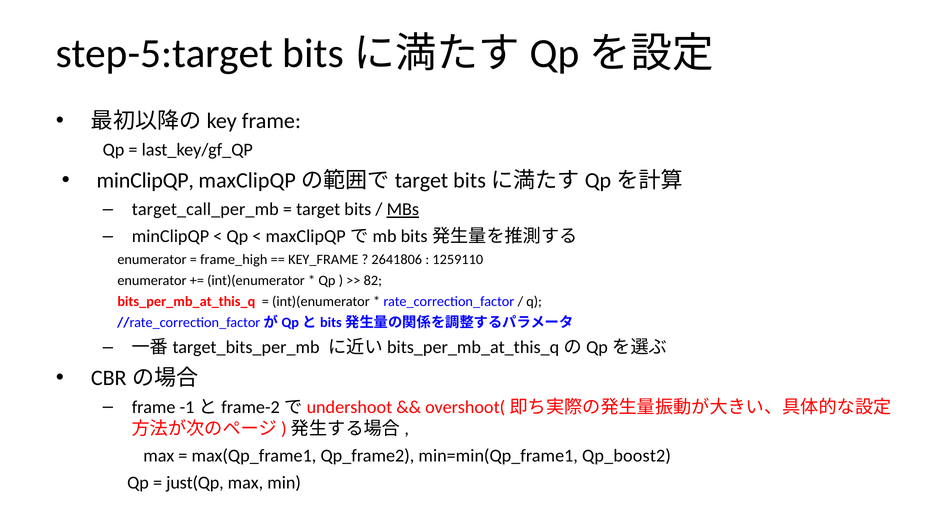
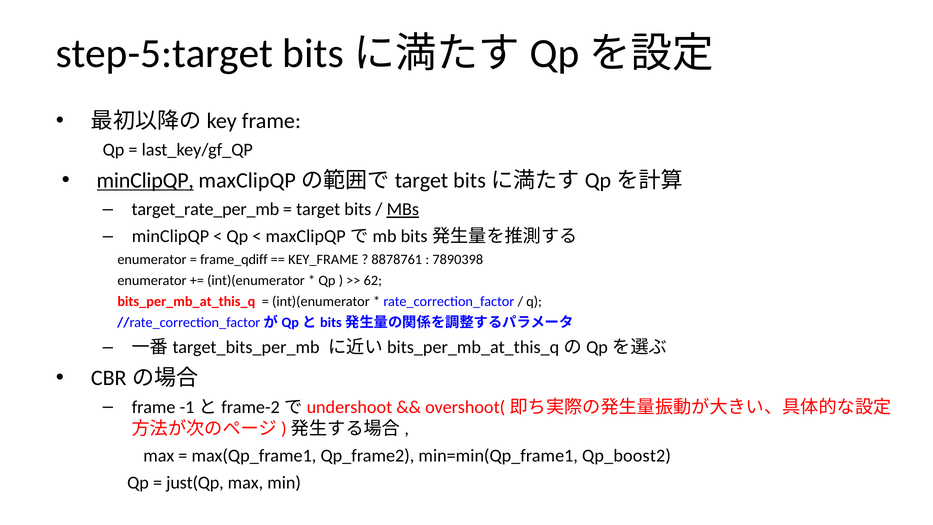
minClipQP underline: none -> present (145, 180)
target_call_per_mb: target_call_per_mb -> target_rate_per_mb (205, 209)
frame_high: frame_high -> frame_qdiff (234, 259)
2641806: 2641806 -> 8878761 (397, 259)
1259110: 1259110 -> 7890398 (458, 259)
82: 82 -> 62 (373, 280)
